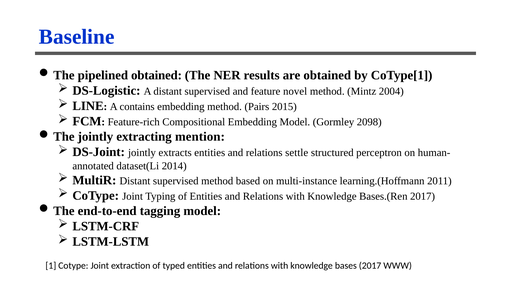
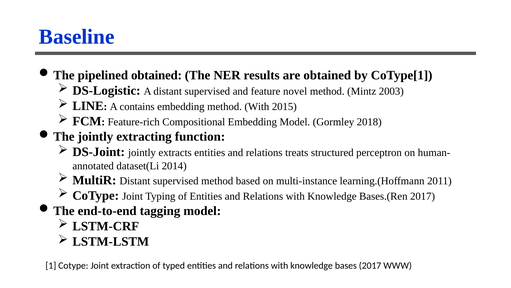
2004: 2004 -> 2003 (391, 91)
method Pairs: Pairs -> With (257, 106)
2098: 2098 -> 2018 (369, 122)
mention: mention -> function (200, 136)
settle: settle -> treats (297, 152)
